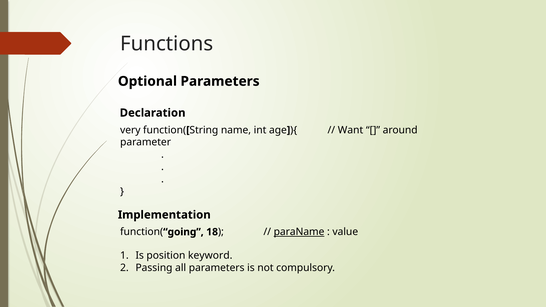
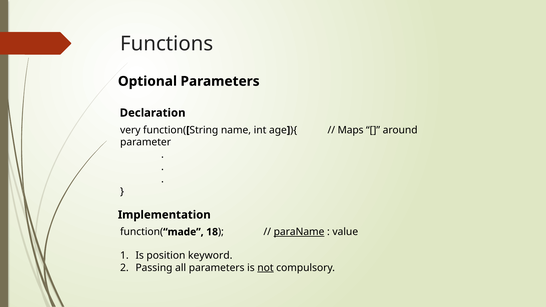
Want: Want -> Maps (351, 130)
going: going -> made (183, 232)
not underline: none -> present (265, 268)
